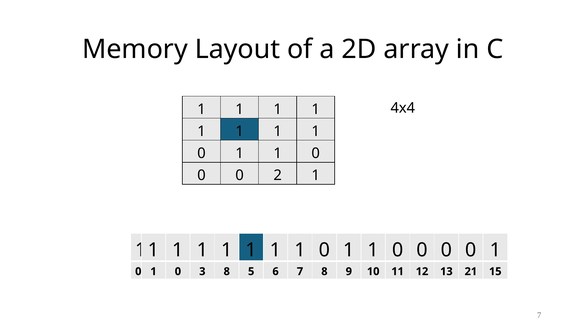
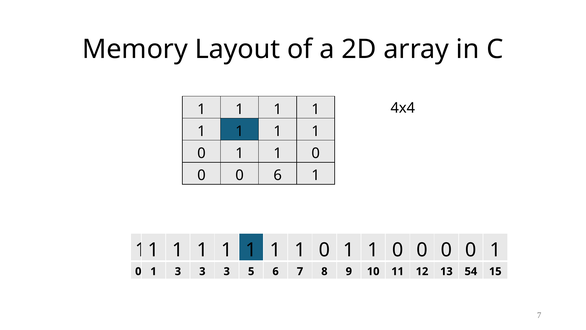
0 2: 2 -> 6 (278, 175)
0: 0 -> 3 (178, 271)
8: 8 -> 3 (227, 271)
21: 21 -> 54 (471, 271)
